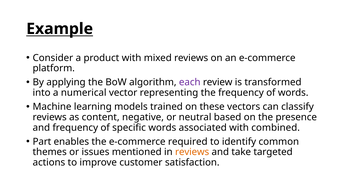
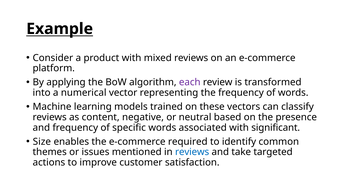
combined: combined -> significant (276, 128)
Part: Part -> Size (42, 142)
reviews colour: orange -> blue (192, 152)
